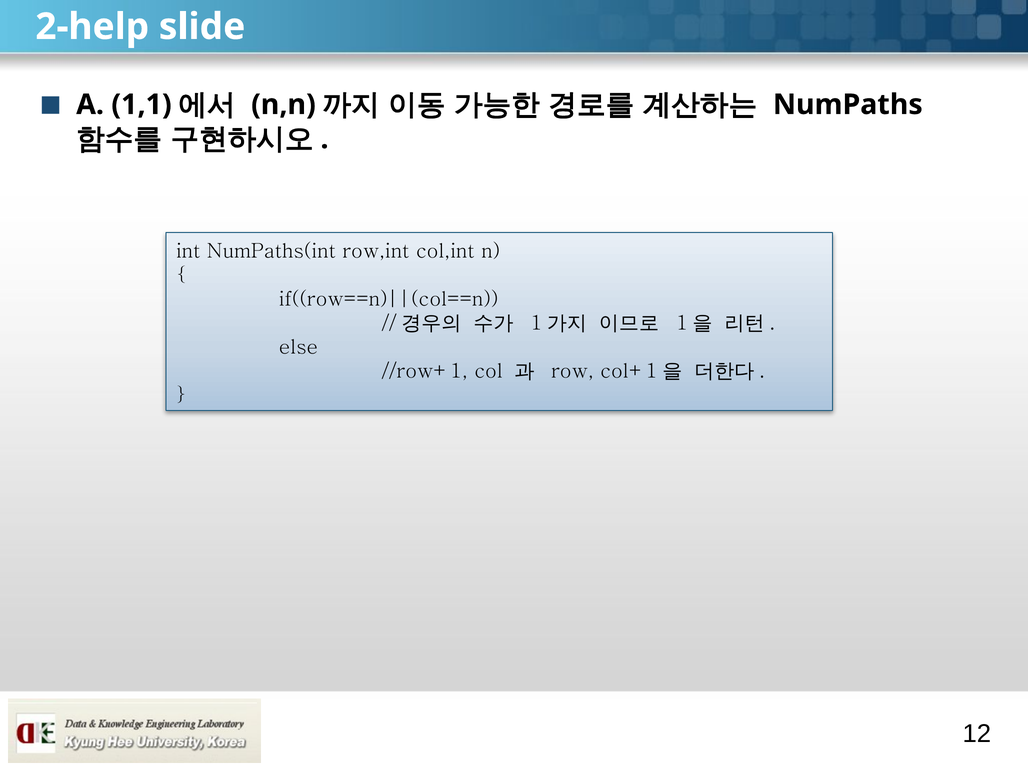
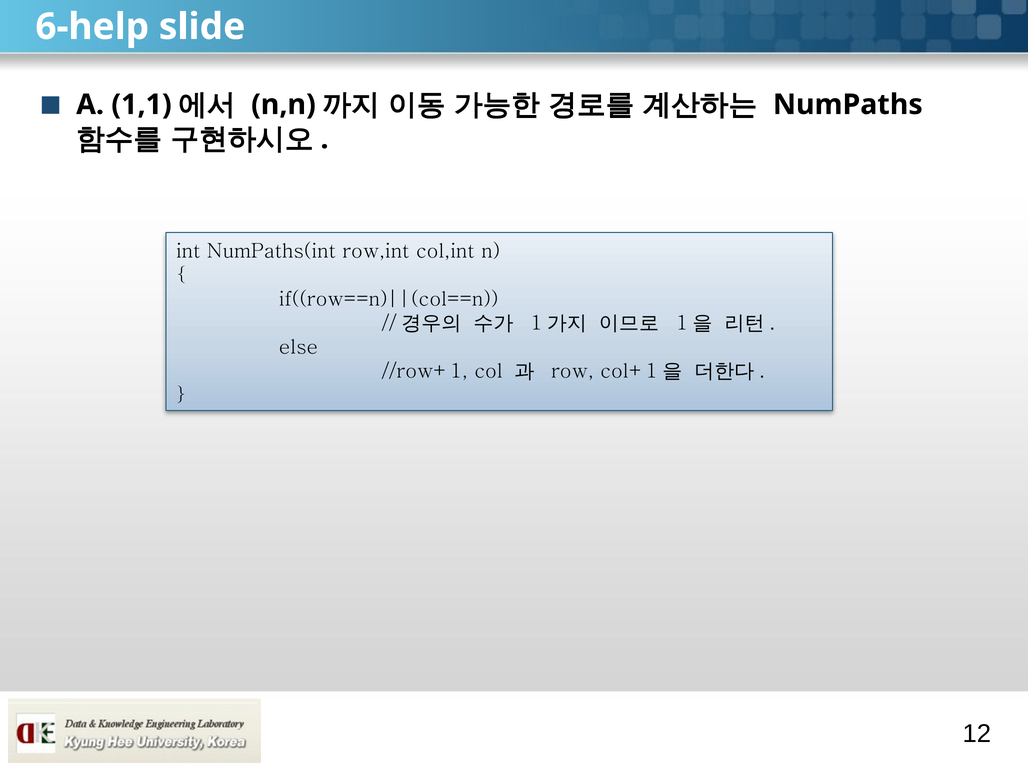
2-help: 2-help -> 6-help (92, 27)
